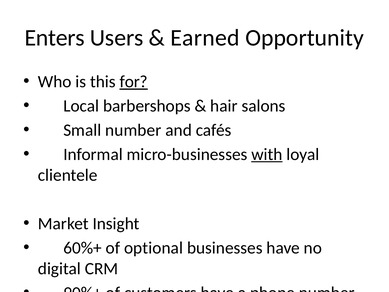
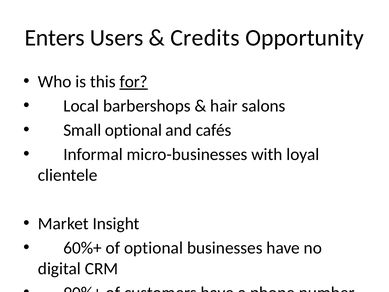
Earned: Earned -> Credits (205, 38)
number: number -> optional (133, 130)
with underline: present -> none (267, 154)
